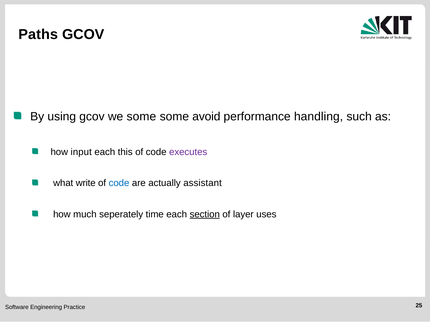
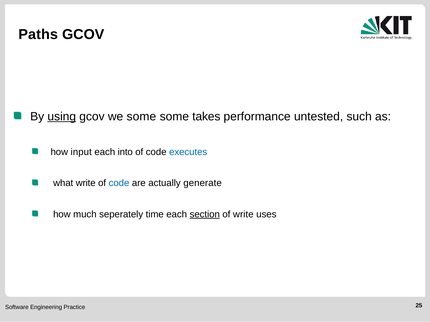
using underline: none -> present (62, 117)
avoid: avoid -> takes (206, 117)
handling: handling -> untested (319, 117)
this: this -> into (125, 152)
executes colour: purple -> blue (188, 152)
assistant: assistant -> generate (203, 183)
of layer: layer -> write (243, 215)
